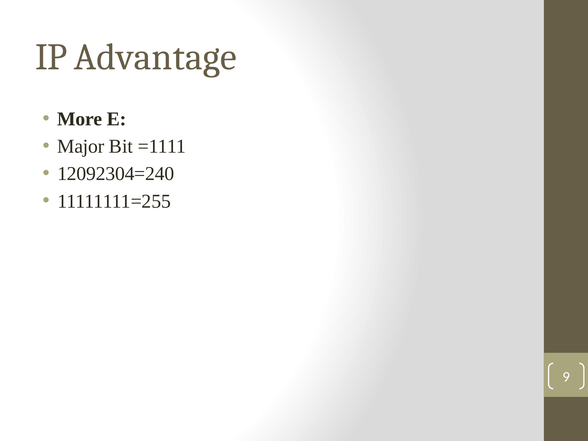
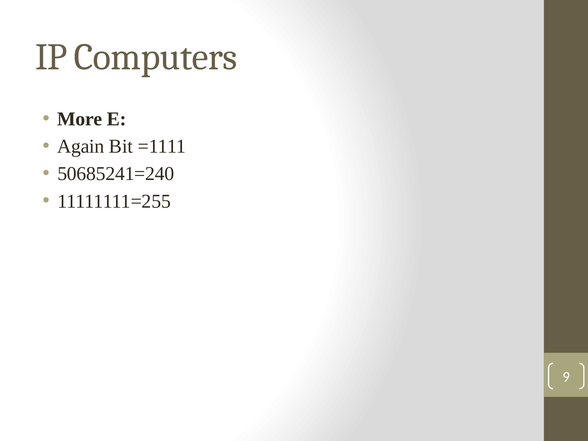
Advantage: Advantage -> Computers (156, 57)
Major: Major -> Again (81, 146)
12092304=240: 12092304=240 -> 50685241=240 (116, 174)
